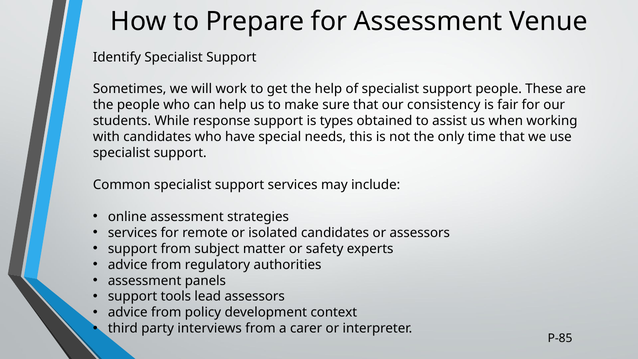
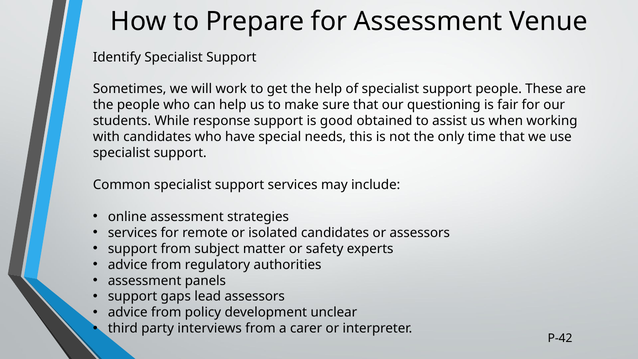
consistency: consistency -> questioning (444, 105)
types: types -> good (336, 121)
tools: tools -> gaps (176, 296)
context: context -> unclear (334, 312)
P-85: P-85 -> P-42 (560, 338)
